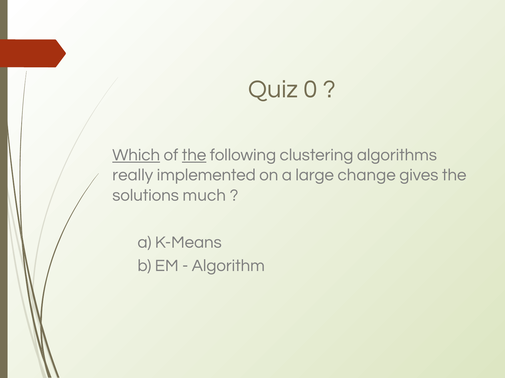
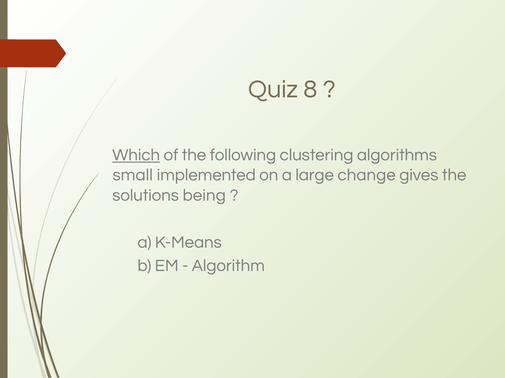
0: 0 -> 8 (310, 89)
the underline: present -> none (194, 155)
really: really -> small (133, 175)
much: much -> being (204, 196)
